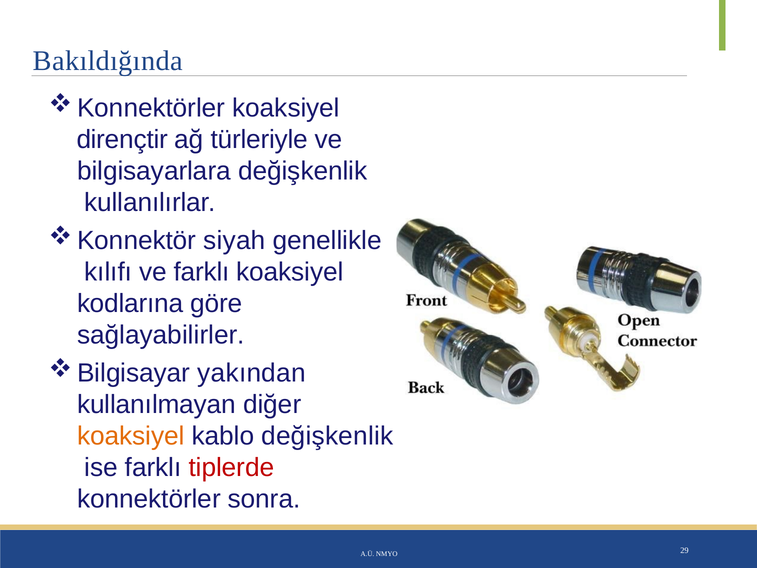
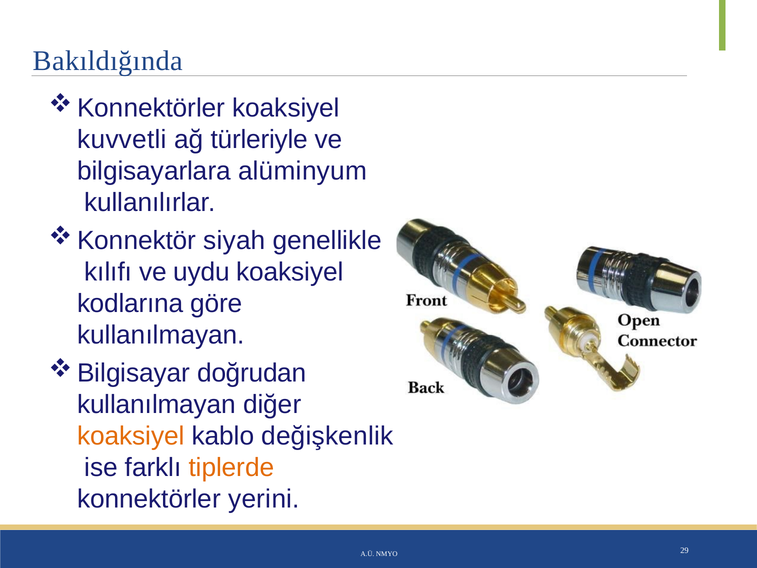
dirençtir: dirençtir -> kuvvetli (122, 139)
bilgisayarlara değişkenlik: değişkenlik -> alüminyum (303, 171)
ve farklı: farklı -> uydu (202, 272)
sağlayabilirler: sağlayabilirler -> kullanılmayan (161, 335)
yakından: yakından -> doğrudan (252, 373)
tiplerde colour: red -> orange (231, 467)
sonra: sonra -> yerini (264, 499)
